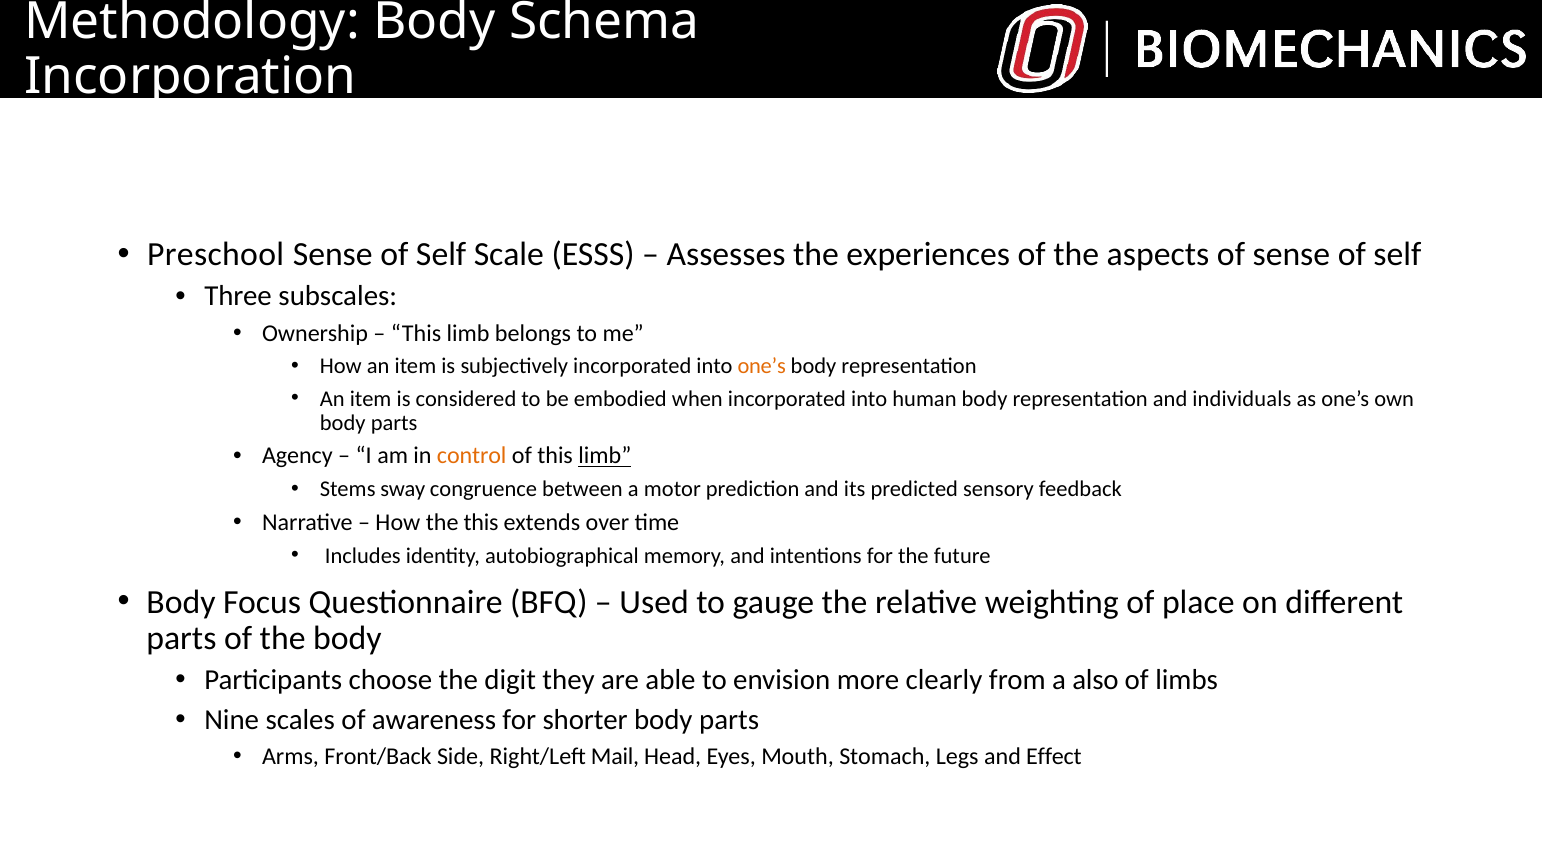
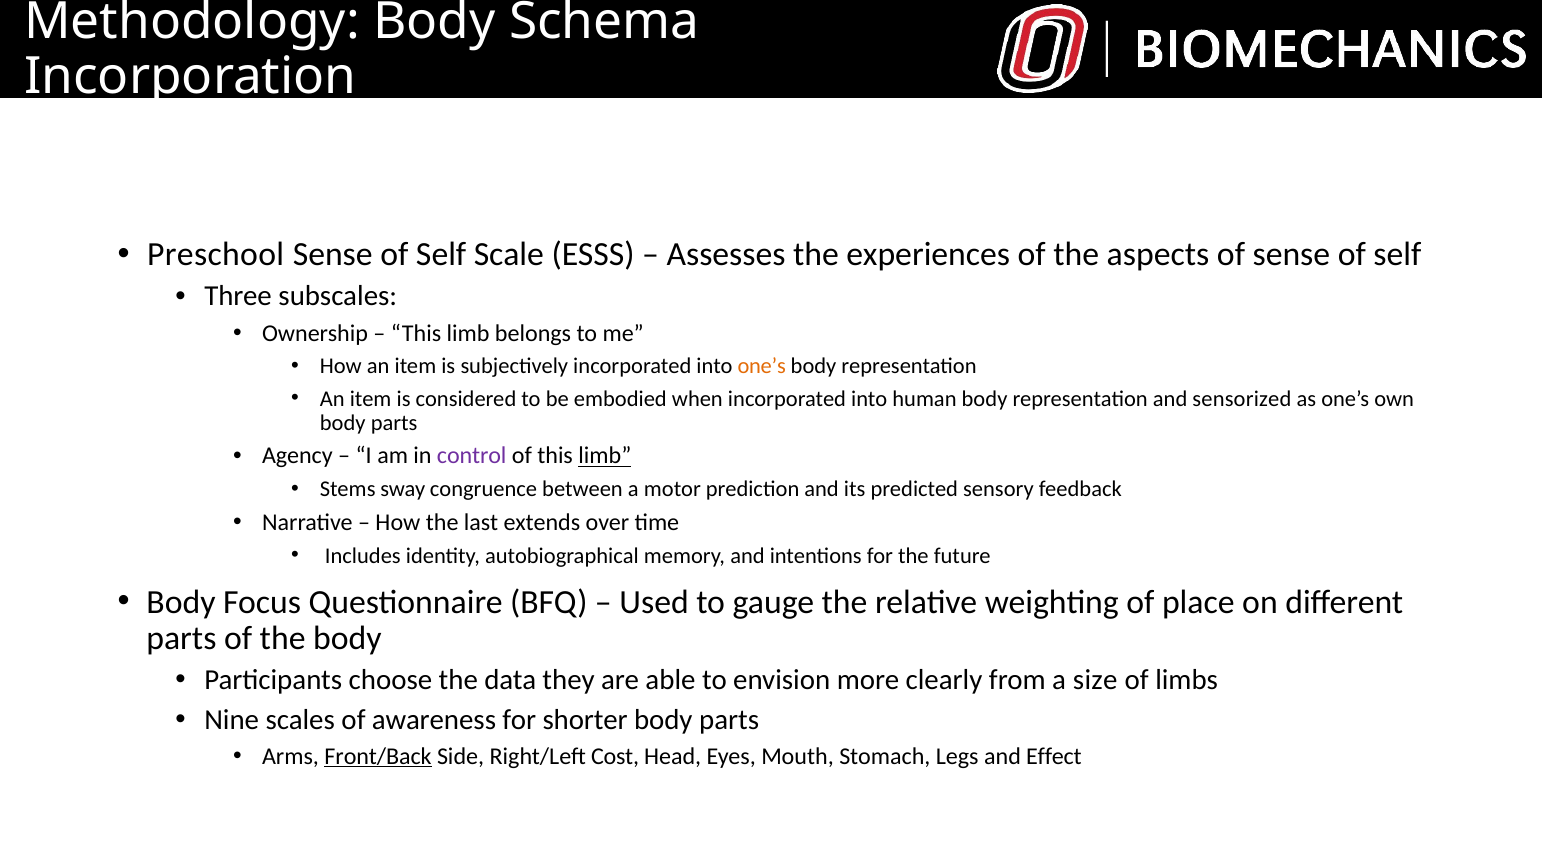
individuals: individuals -> sensorized (1242, 399)
control colour: orange -> purple (472, 456)
the this: this -> last (481, 523)
digit: digit -> data (510, 681)
also: also -> size (1095, 681)
Front/Back underline: none -> present (378, 756)
Mail: Mail -> Cost (615, 756)
